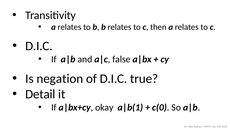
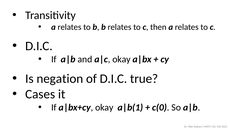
false: false -> okay (121, 59)
Detail: Detail -> Cases (40, 94)
